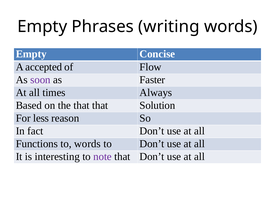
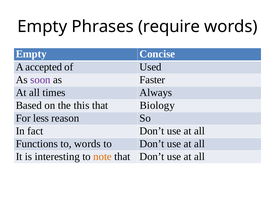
writing: writing -> require (169, 27)
Flow: Flow -> Used (151, 67)
the that: that -> this (81, 105)
Solution: Solution -> Biology (157, 105)
note colour: purple -> orange (103, 157)
